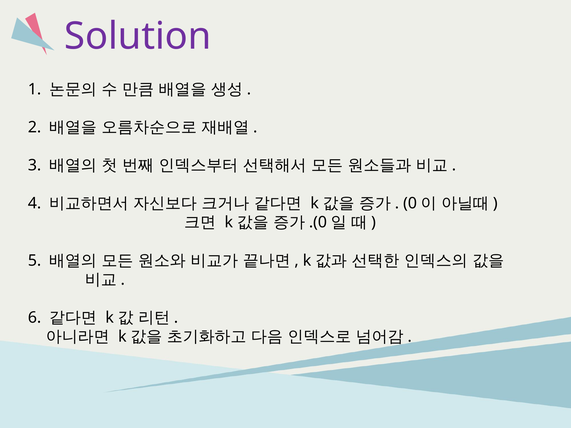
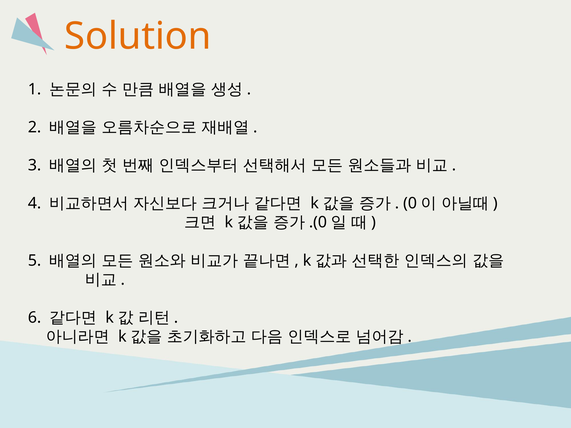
Solution colour: purple -> orange (138, 36)
